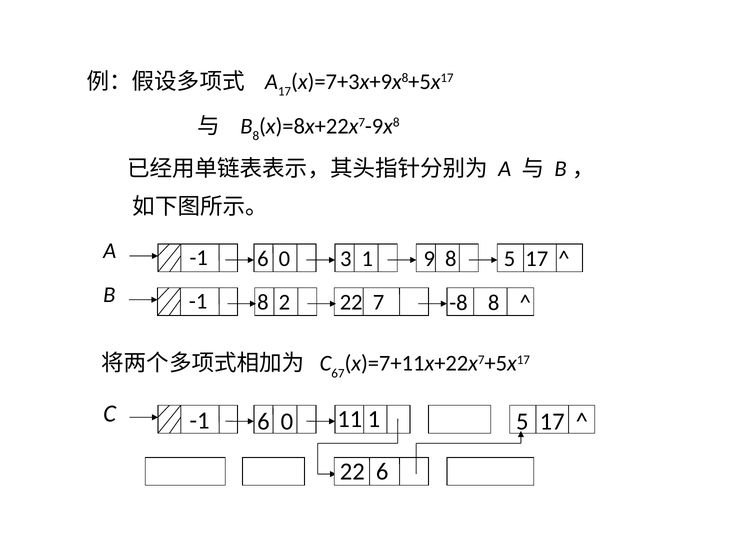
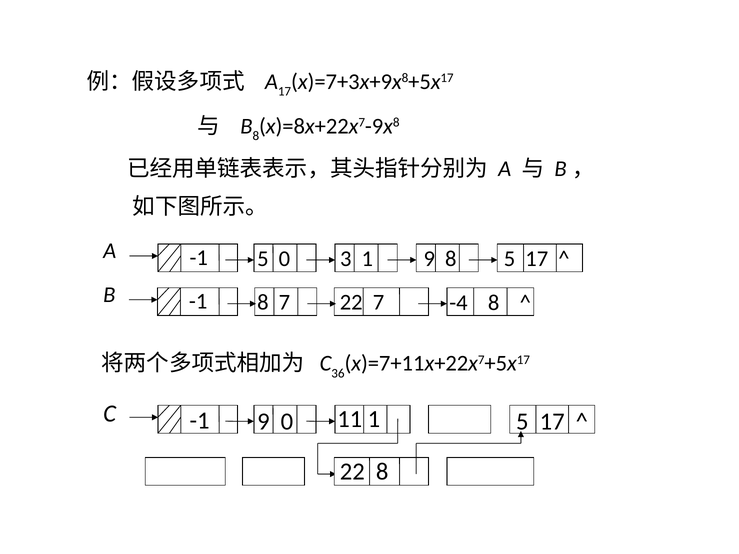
6: 6 -> 5 (263, 259)
8 2: 2 -> 7 (284, 303)
-8: -8 -> -4 (458, 303)
67: 67 -> 36 (338, 373)
6: 6 -> 9 (263, 422)
22 6: 6 -> 8 (382, 472)
